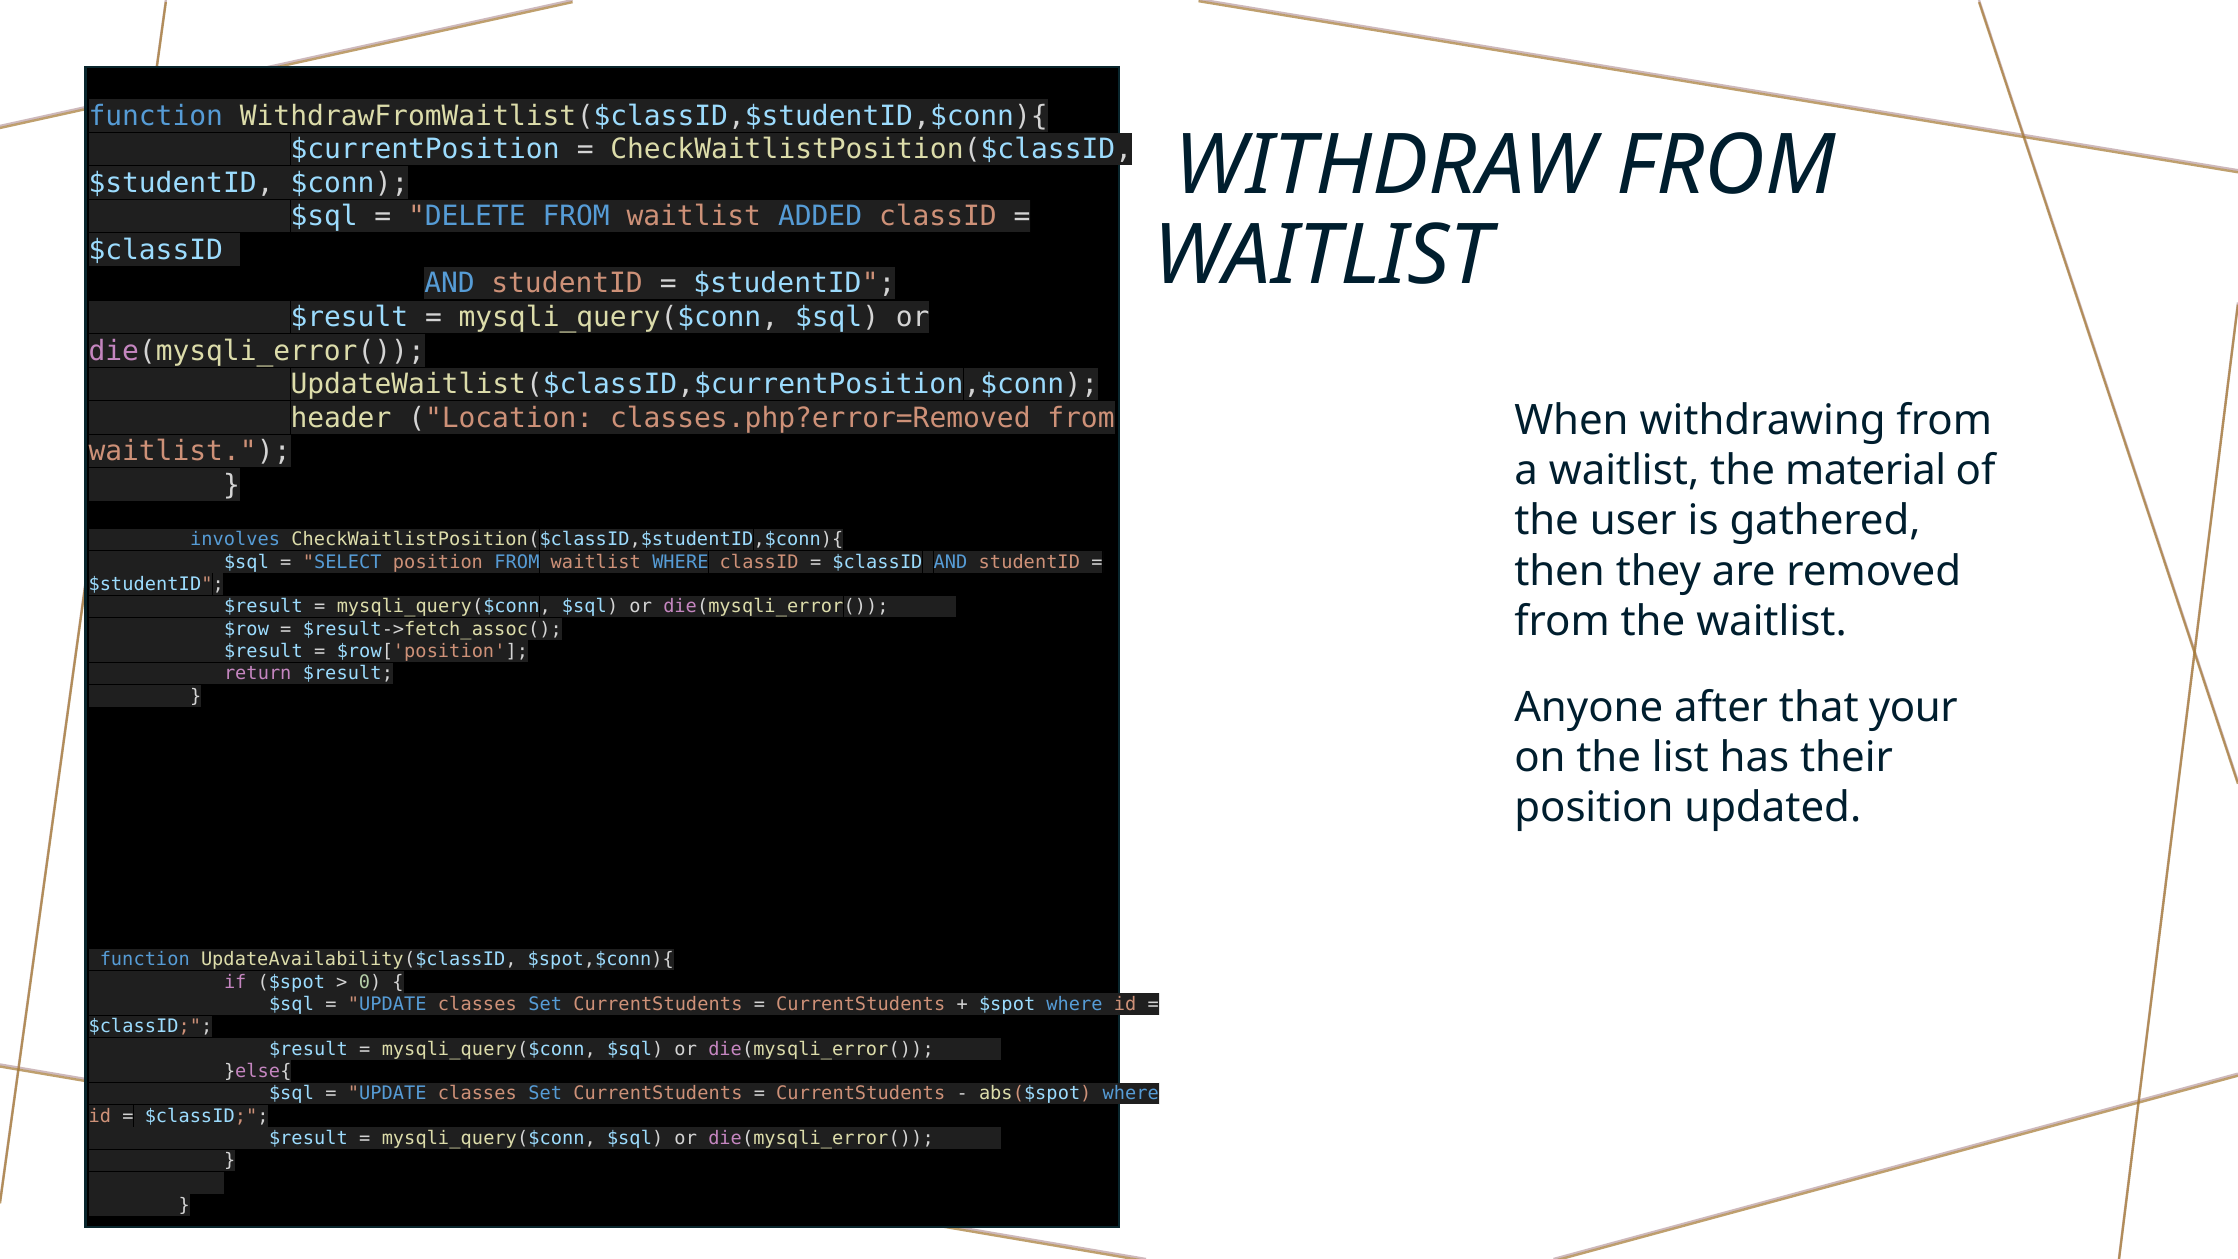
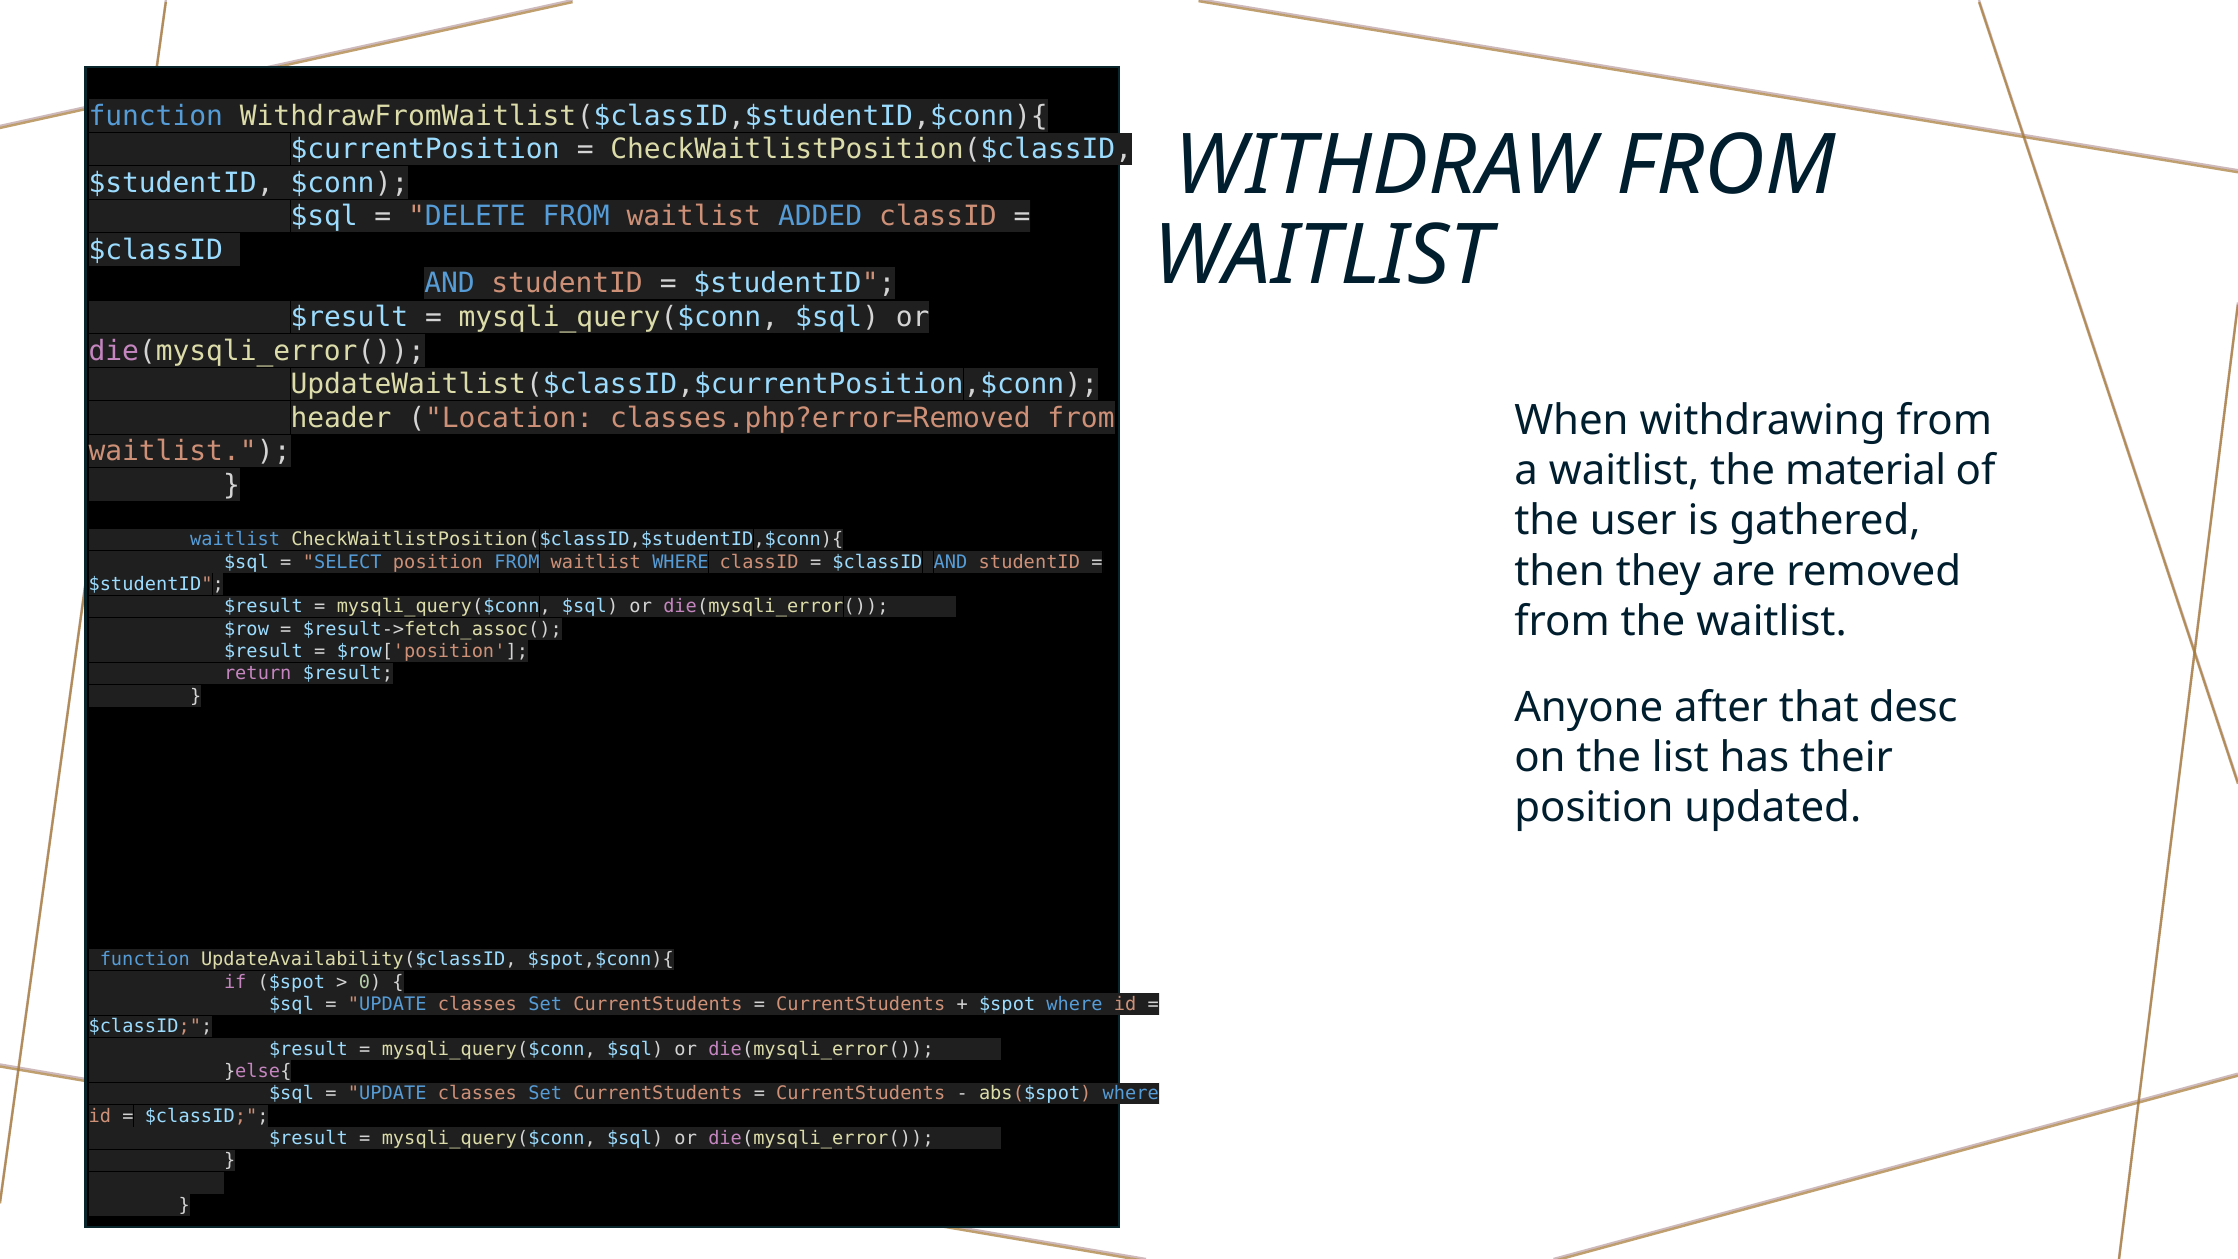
involves: involves -> waitlist (235, 540)
your: your -> desc (1913, 707)
